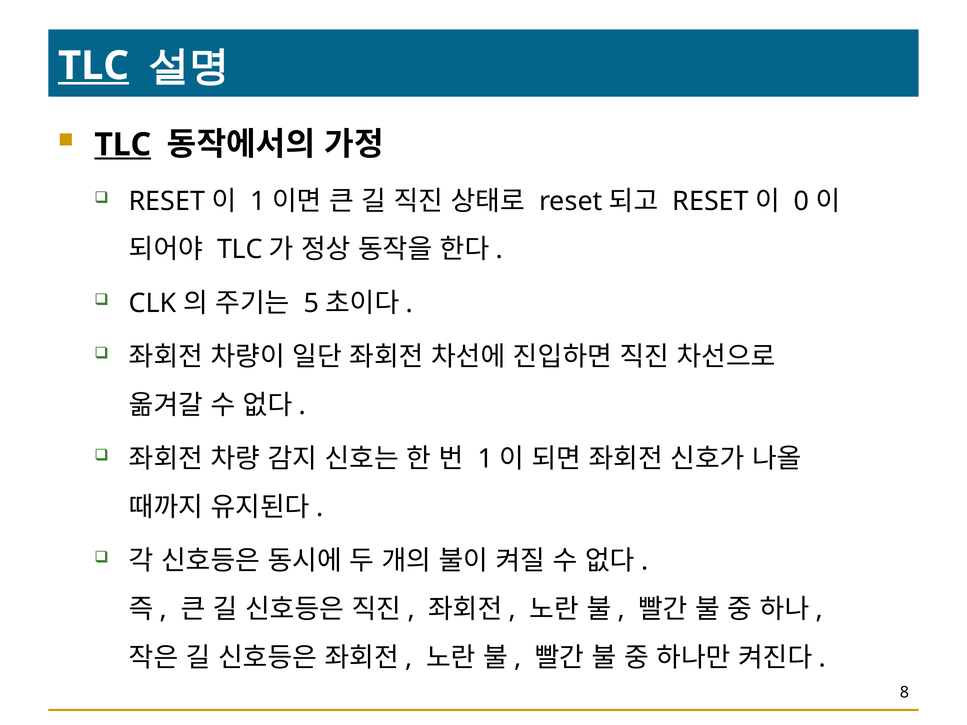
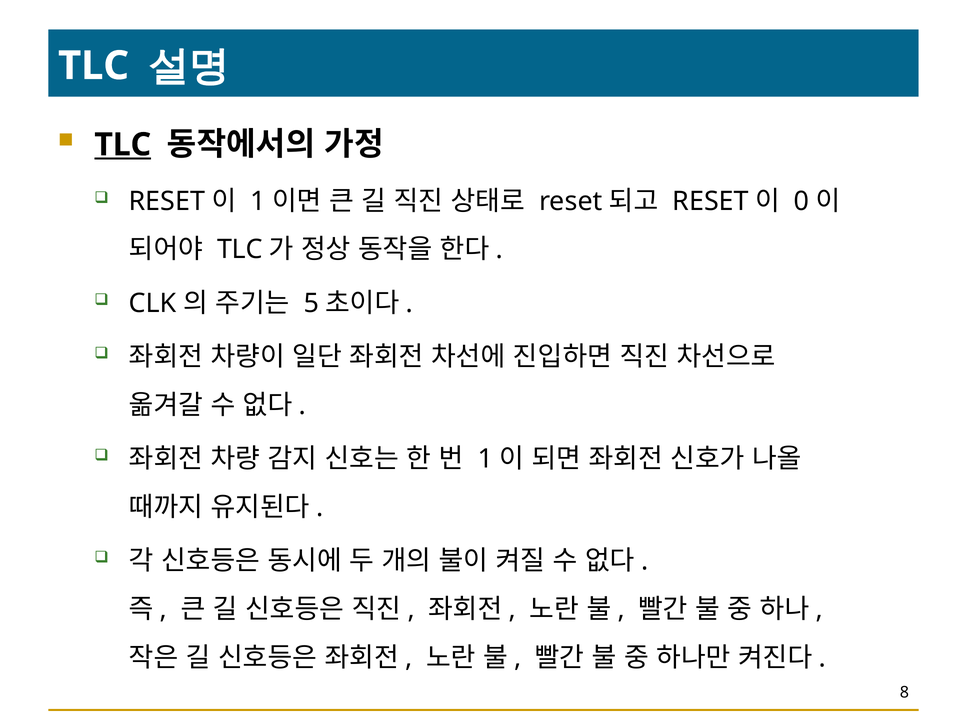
TLC underline: present -> none (94, 66)
